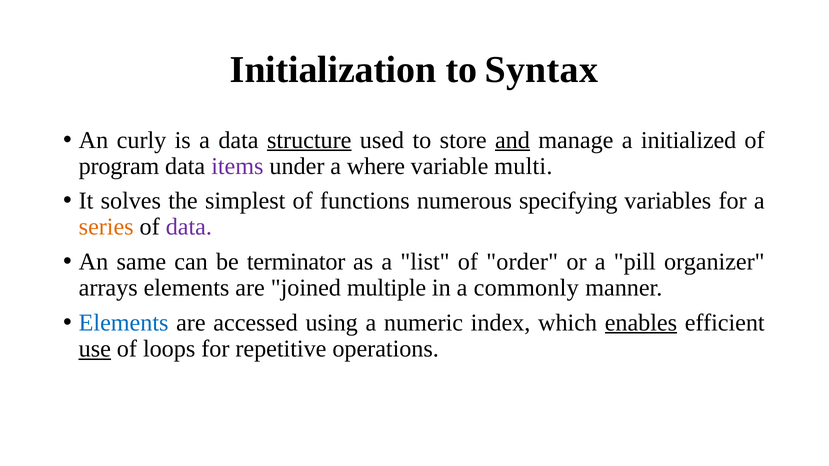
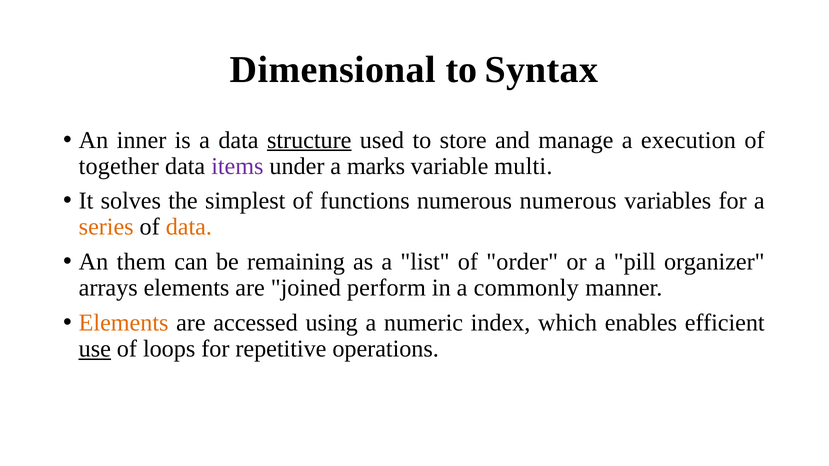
Initialization: Initialization -> Dimensional (333, 70)
curly: curly -> inner (142, 140)
and underline: present -> none (512, 140)
initialized: initialized -> execution (688, 140)
program: program -> together (119, 166)
where: where -> marks (376, 166)
numerous specifying: specifying -> numerous (568, 201)
data colour: purple -> orange (189, 227)
same: same -> them (141, 262)
terminator: terminator -> remaining (296, 262)
multiple: multiple -> perform (386, 288)
Elements colour: blue -> orange (124, 323)
enables underline: present -> none (641, 323)
